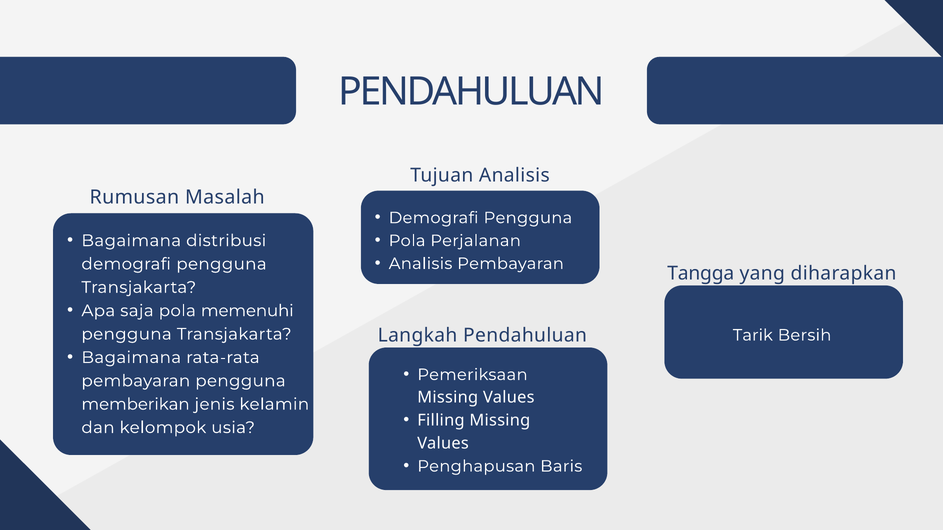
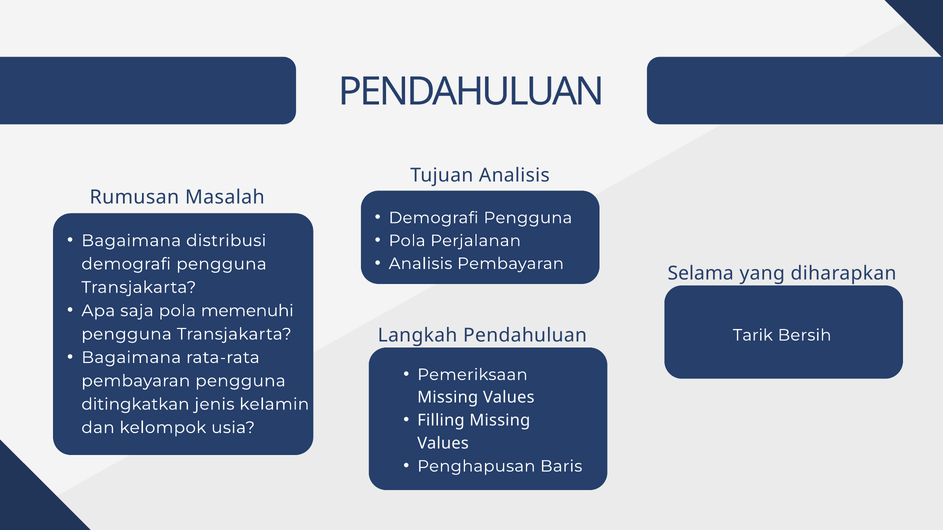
Tangga: Tangga -> Selama (701, 274)
memberikan: memberikan -> ditingkatkan (135, 405)
